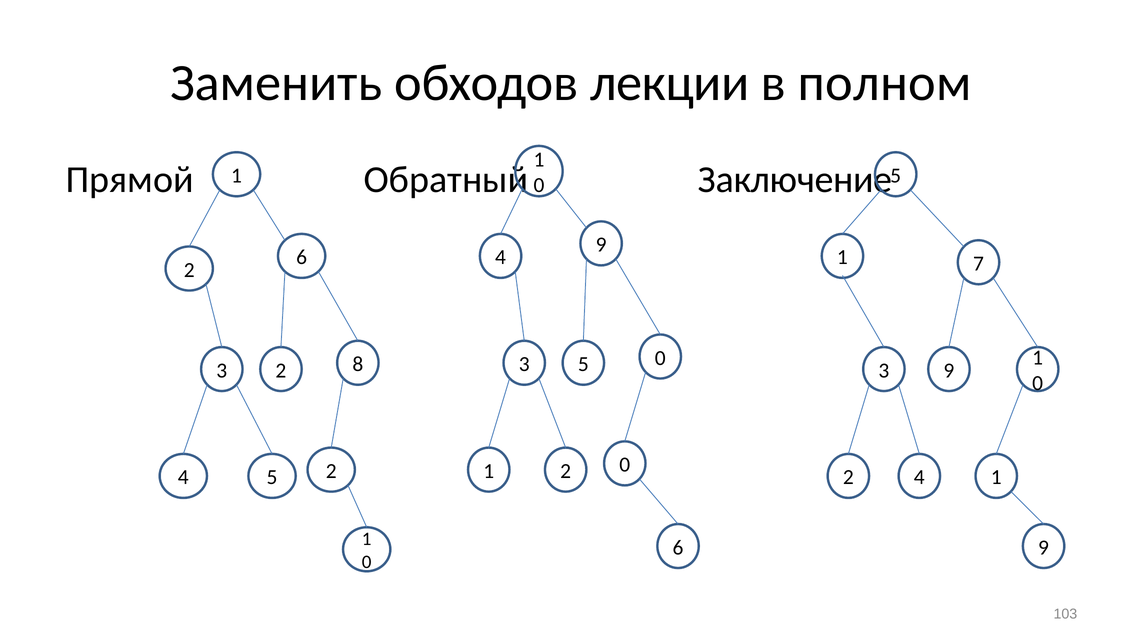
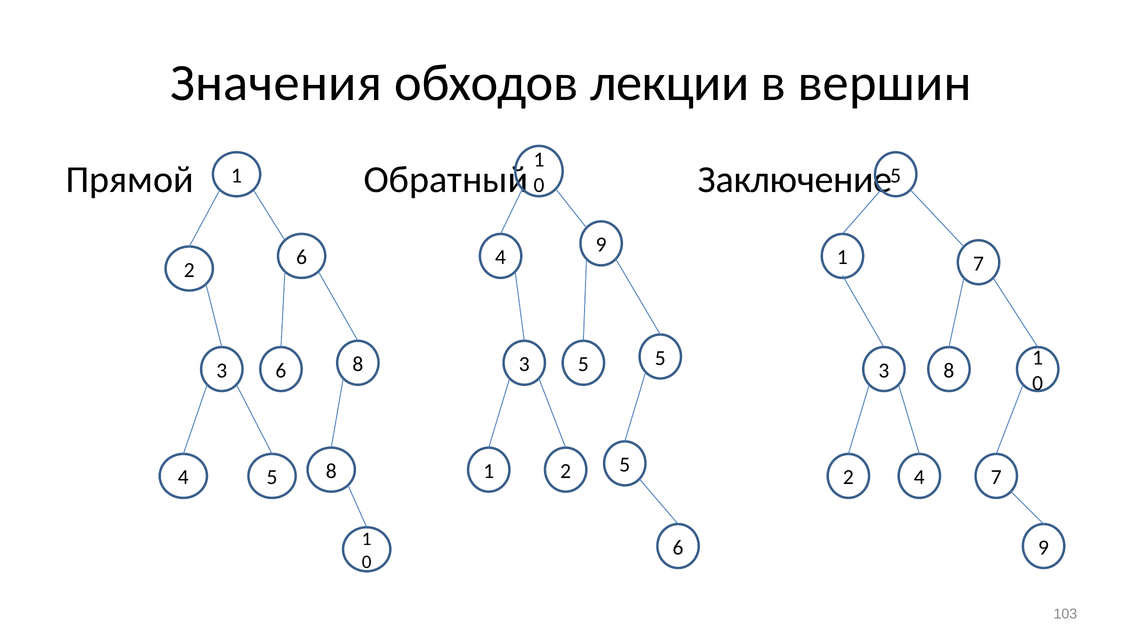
Заменить: Заменить -> Значения (276, 83)
полном: полном -> вершин (885, 83)
5 0: 0 -> 5 (660, 358)
3 2: 2 -> 6 (281, 370)
3 9: 9 -> 8 (949, 370)
0: 0 -> 5 (625, 465)
2: 2 -> 8 (331, 471)
1: 1 -> 7 (996, 477)
